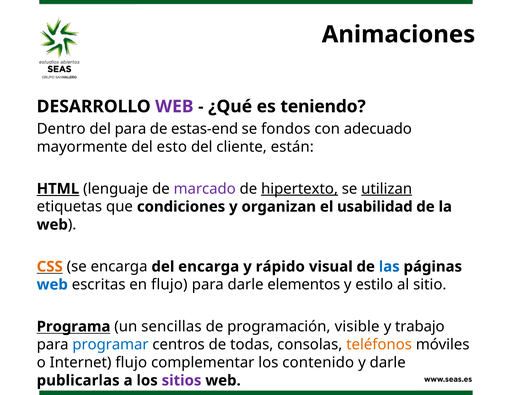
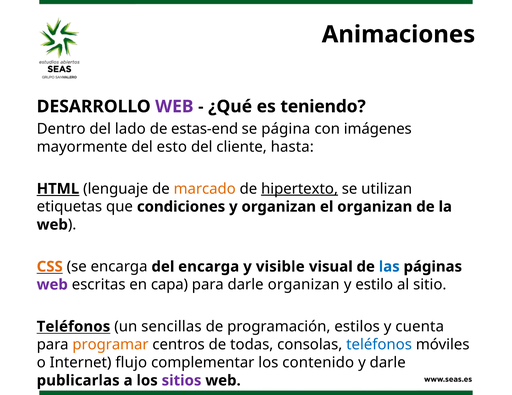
del para: para -> lado (130, 129)
fondos: fondos -> página (286, 129)
adecuado: adecuado -> imágenes (378, 129)
están: están -> hasta (292, 147)
marcado colour: purple -> orange (205, 189)
utilizan underline: present -> none (387, 189)
el usabilidad: usabilidad -> organizan (375, 207)
rápido: rápido -> visible (280, 266)
web colour: blue -> purple (52, 284)
en flujo: flujo -> capa (170, 284)
darle elementos: elementos -> organizan (304, 284)
Programa: Programa -> Teléfonos (73, 326)
visible: visible -> estilos (357, 326)
trabajo: trabajo -> cuenta (420, 326)
programar colour: blue -> orange (110, 344)
teléfonos colour: orange -> blue (379, 344)
